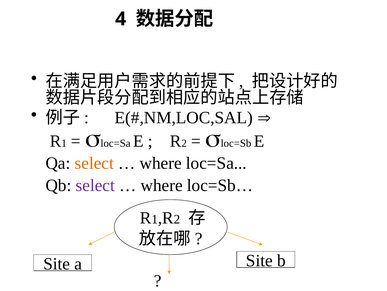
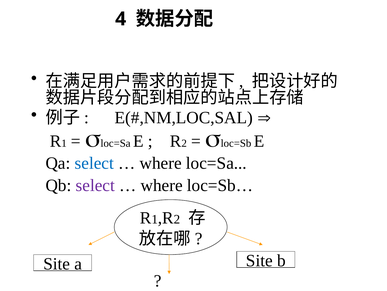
select colour: orange -> blue (94, 163)
